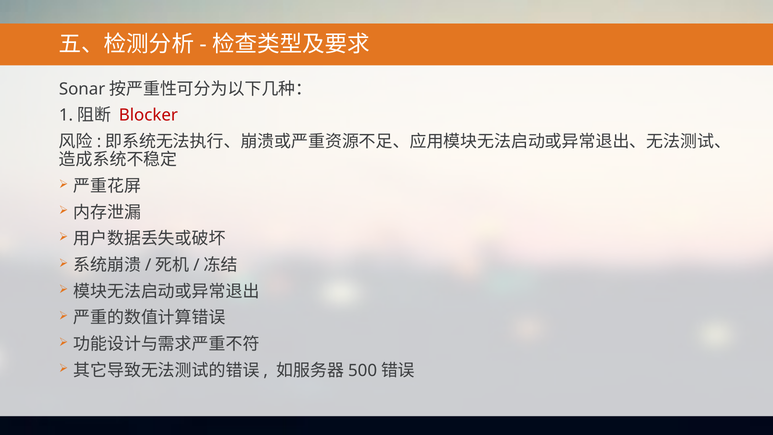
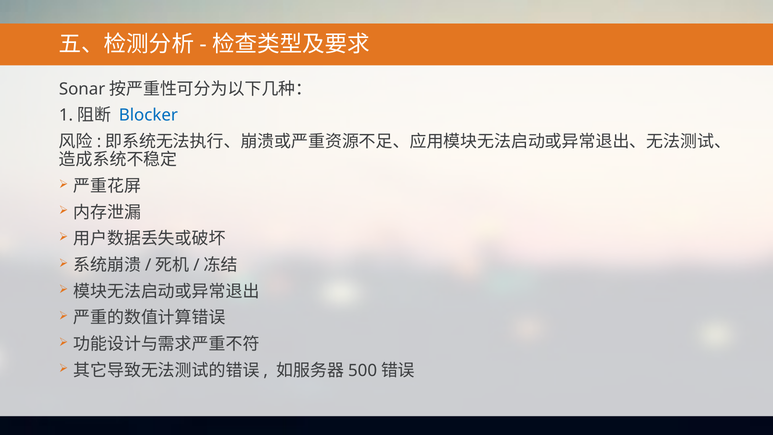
Blocker colour: red -> blue (148, 115)
